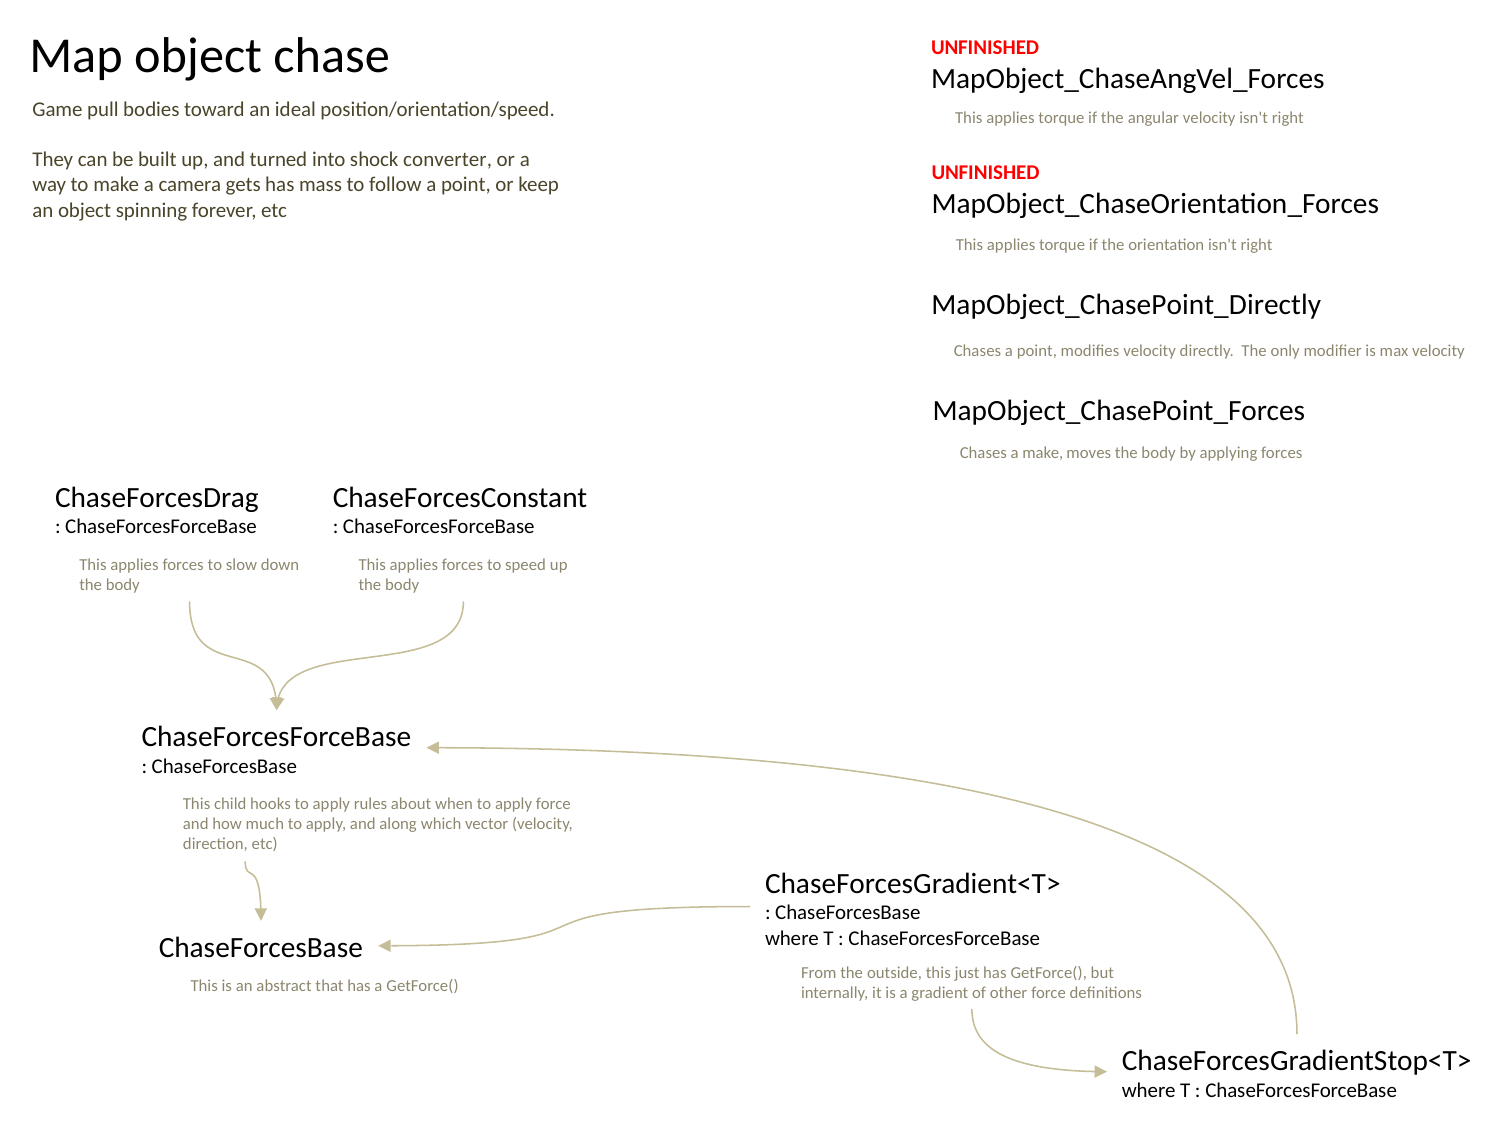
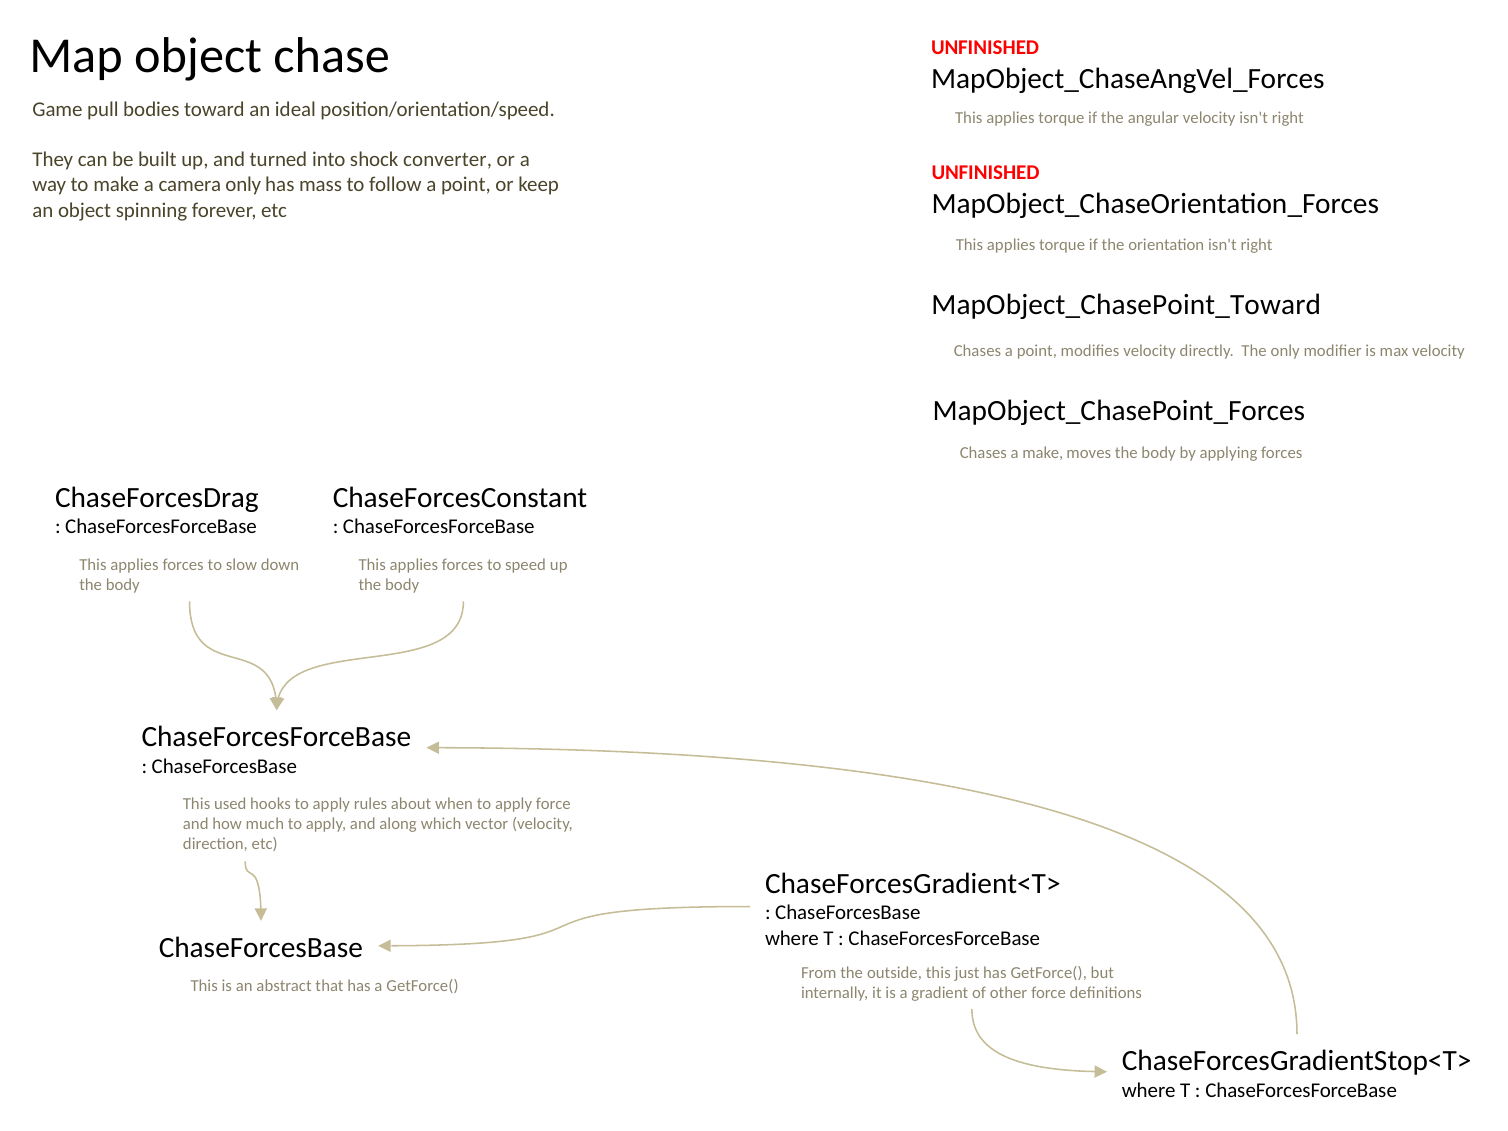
camera gets: gets -> only (243, 185)
MapObject_ChasePoint_Directly: MapObject_ChasePoint_Directly -> MapObject_ChasePoint_Toward (1126, 305)
child: child -> used (230, 804)
